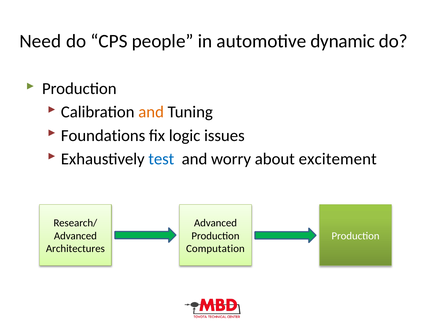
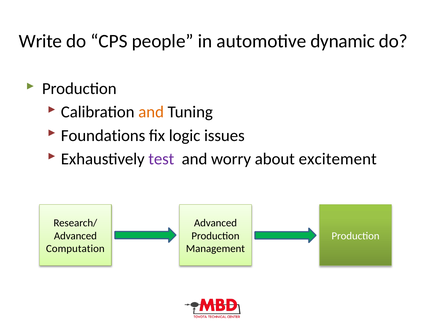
Need: Need -> Write (41, 41)
test colour: blue -> purple (161, 159)
Architectures: Architectures -> Computation (75, 249)
Computation: Computation -> Management (215, 249)
